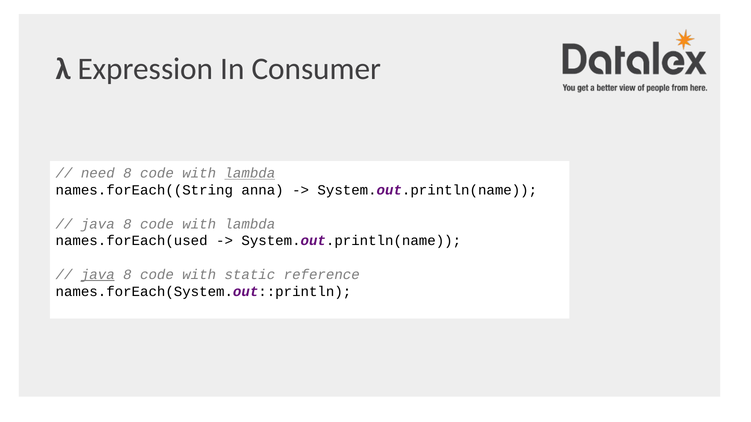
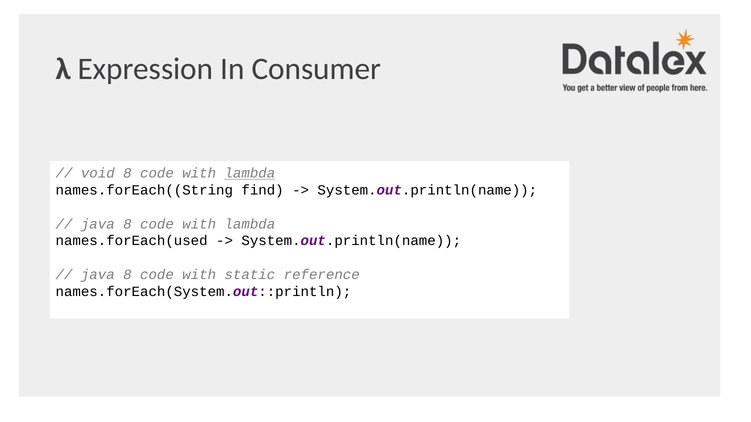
need: need -> void (98, 173)
anna: anna -> find (263, 190)
java underline: present -> none (98, 275)
